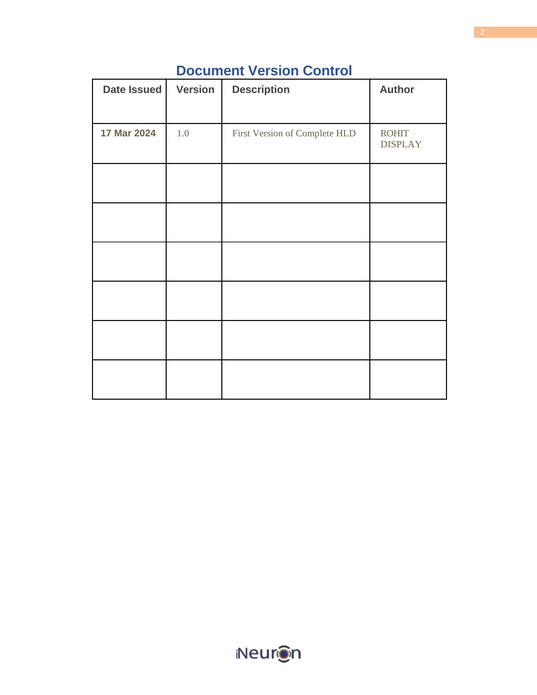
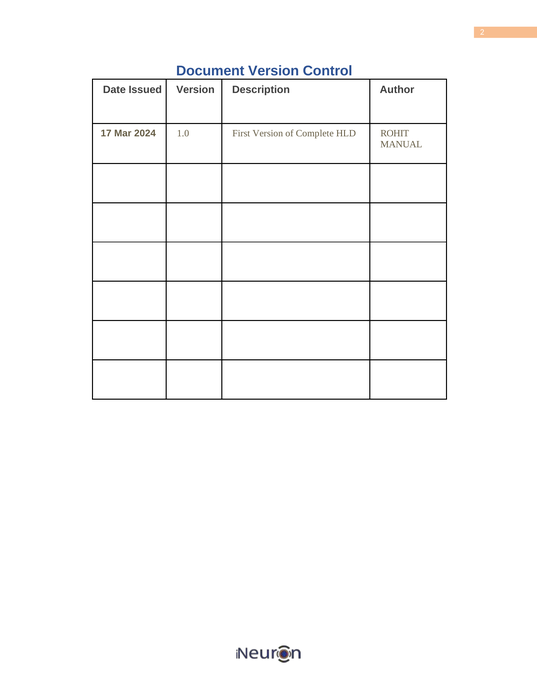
DISPLAY: DISPLAY -> MANUAL (401, 144)
